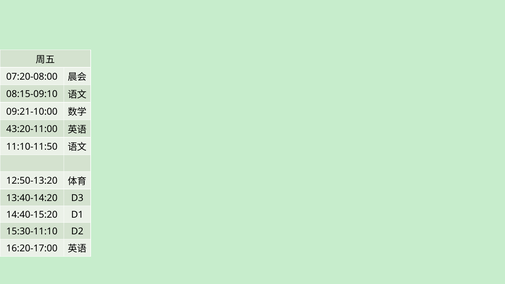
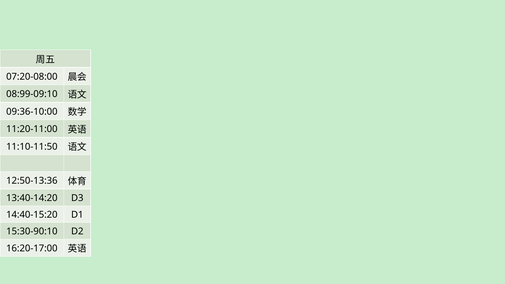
08:15-09:10: 08:15-09:10 -> 08:99-09:10 (32, 94)
09:21-10:00: 09:21-10:00 -> 09:36-10:00 (32, 112)
43:20-11:00: 43:20-11:00 -> 11:20-11:00 (32, 129)
12:50-13:20: 12:50-13:20 -> 12:50-13:36 (32, 181)
15:30-11:10: 15:30-11:10 -> 15:30-90:10 (32, 231)
